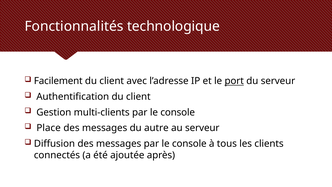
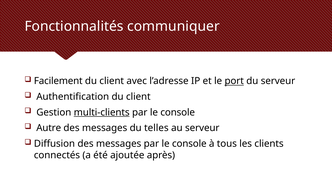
technologique: technologique -> communiquer (173, 26)
multi-clients underline: none -> present (102, 112)
Place: Place -> Autre (49, 128)
autre: autre -> telles (156, 128)
